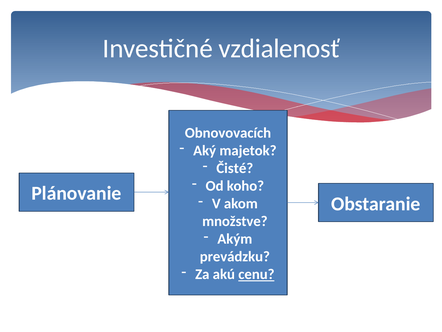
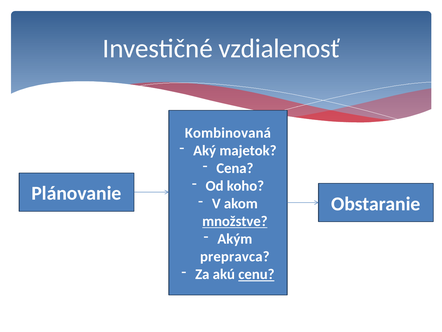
Obnovovacích: Obnovovacích -> Kombinovaná (228, 133)
Čisté: Čisté -> Cena (235, 168)
množstve underline: none -> present (235, 221)
prevádzku: prevádzku -> prepravca (235, 256)
